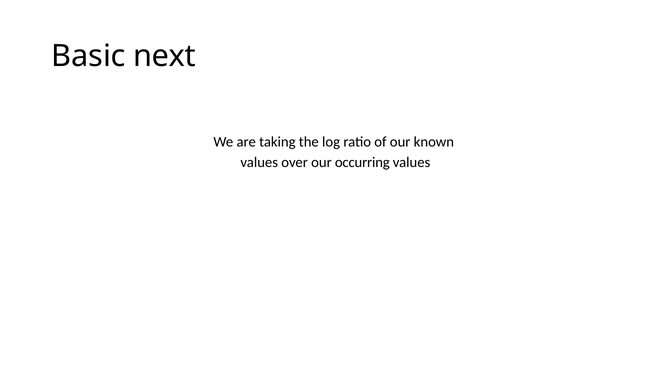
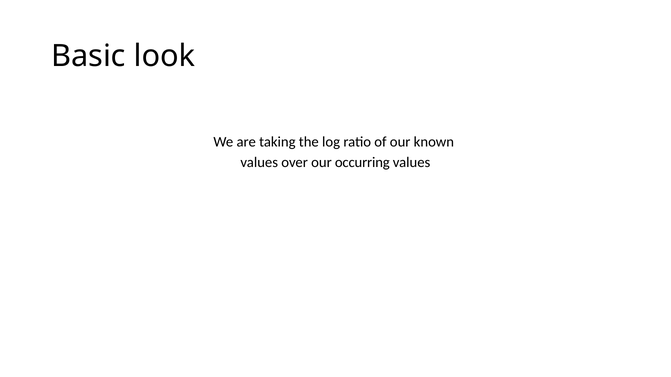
next: next -> look (164, 56)
